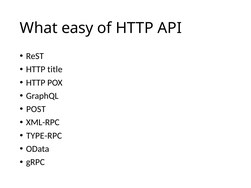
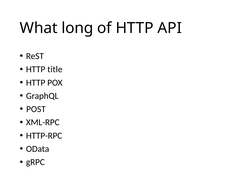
easy: easy -> long (77, 28)
TYPE-RPC: TYPE-RPC -> HTTP-RPC (44, 136)
